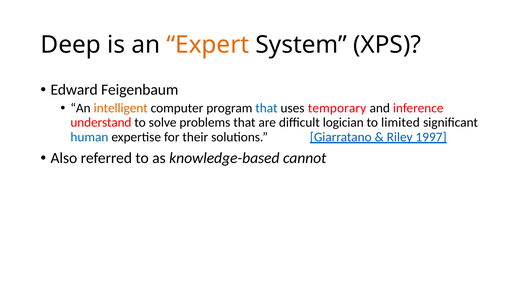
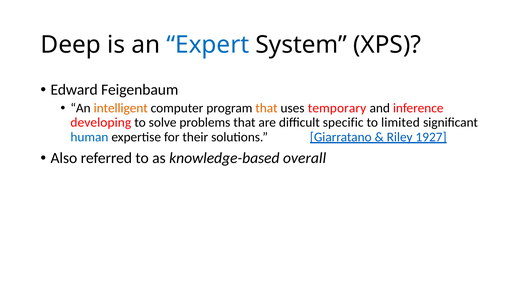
Expert colour: orange -> blue (208, 45)
that colour: blue -> orange (266, 108)
understand: understand -> developing (101, 123)
logician: logician -> specific (343, 123)
1997: 1997 -> 1927 (431, 137)
cannot: cannot -> overall (305, 158)
